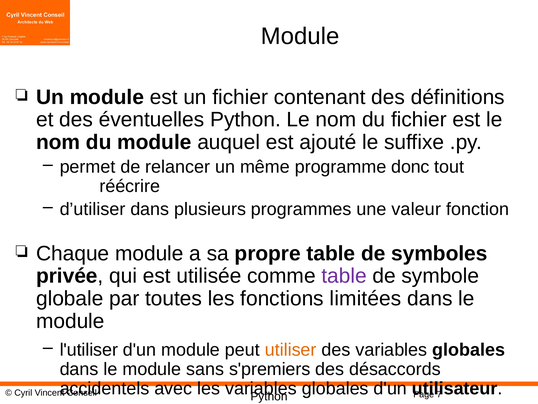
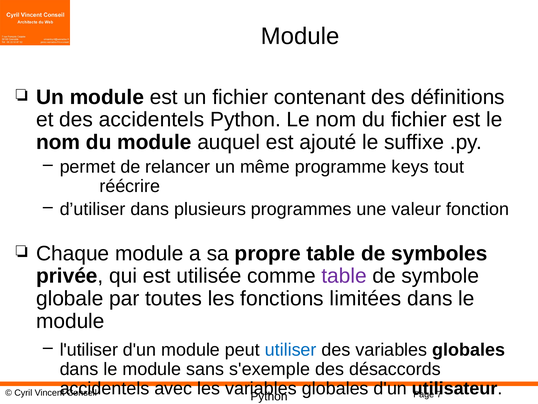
des éventuelles: éventuelles -> accidentels (151, 120)
donc: donc -> keys (410, 167)
utiliser colour: orange -> blue (291, 349)
s'premiers: s'premiers -> s'exemple (270, 369)
